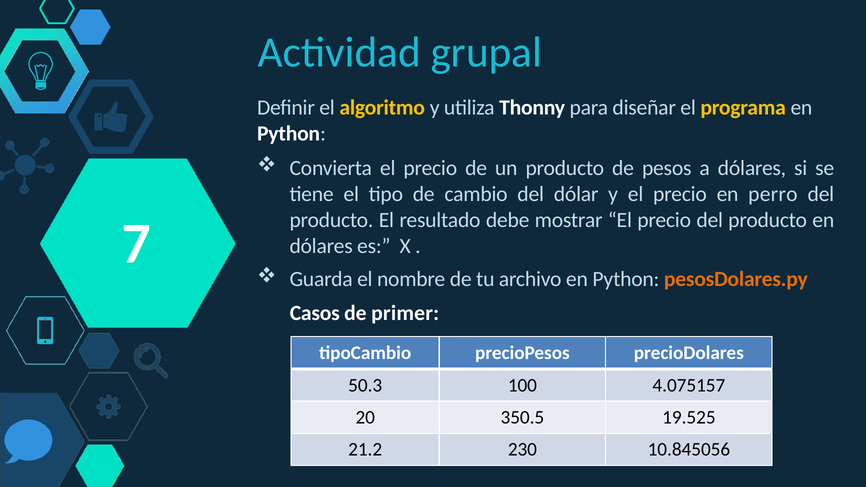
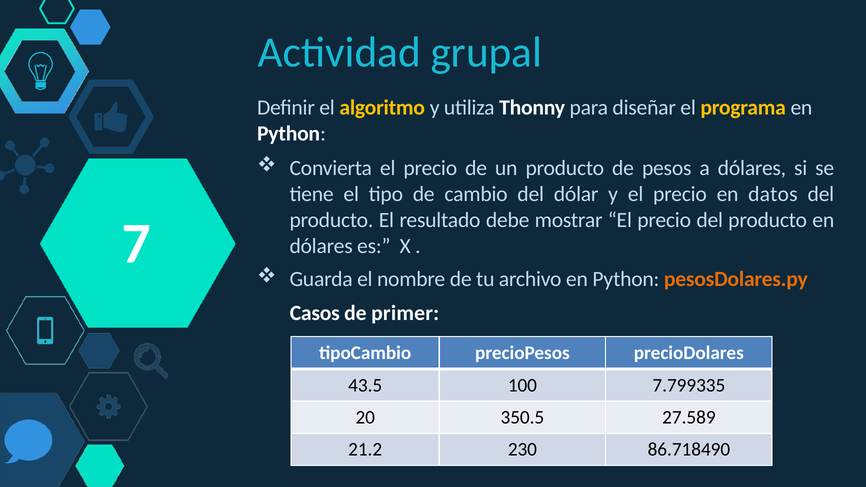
perro: perro -> datos (773, 194)
50.3: 50.3 -> 43.5 (365, 385)
4.075157: 4.075157 -> 7.799335 (689, 385)
19.525: 19.525 -> 27.589 (689, 418)
10.845056: 10.845056 -> 86.718490 (689, 450)
